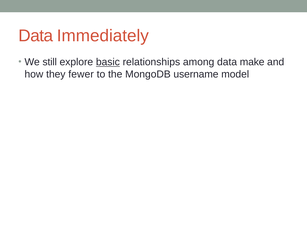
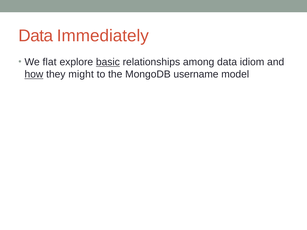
still: still -> flat (50, 62)
make: make -> idiom (252, 62)
how underline: none -> present (34, 74)
fewer: fewer -> might (81, 74)
